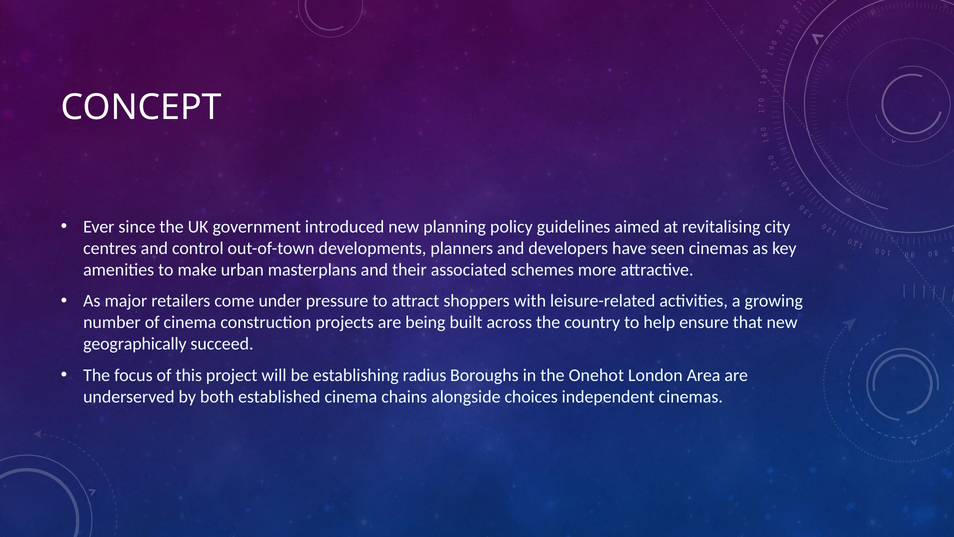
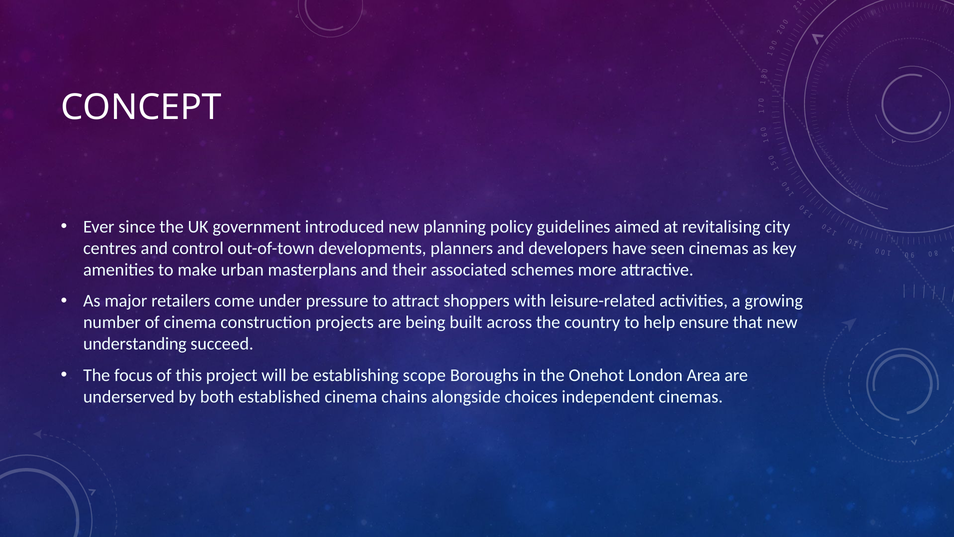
geographically: geographically -> understanding (135, 344)
radius: radius -> scope (424, 375)
